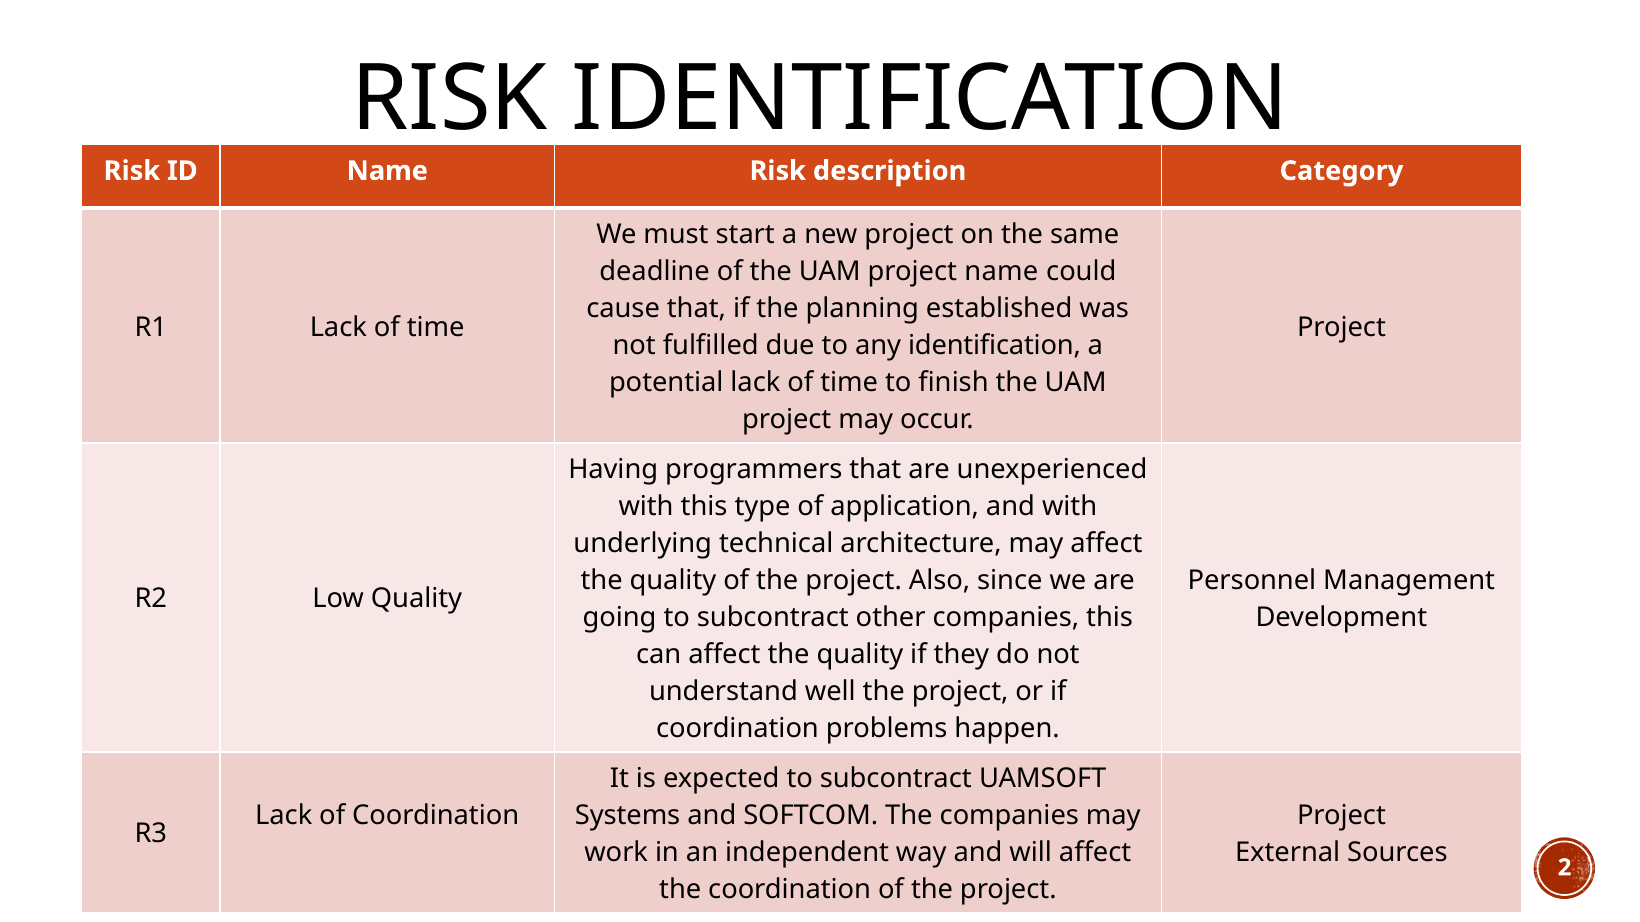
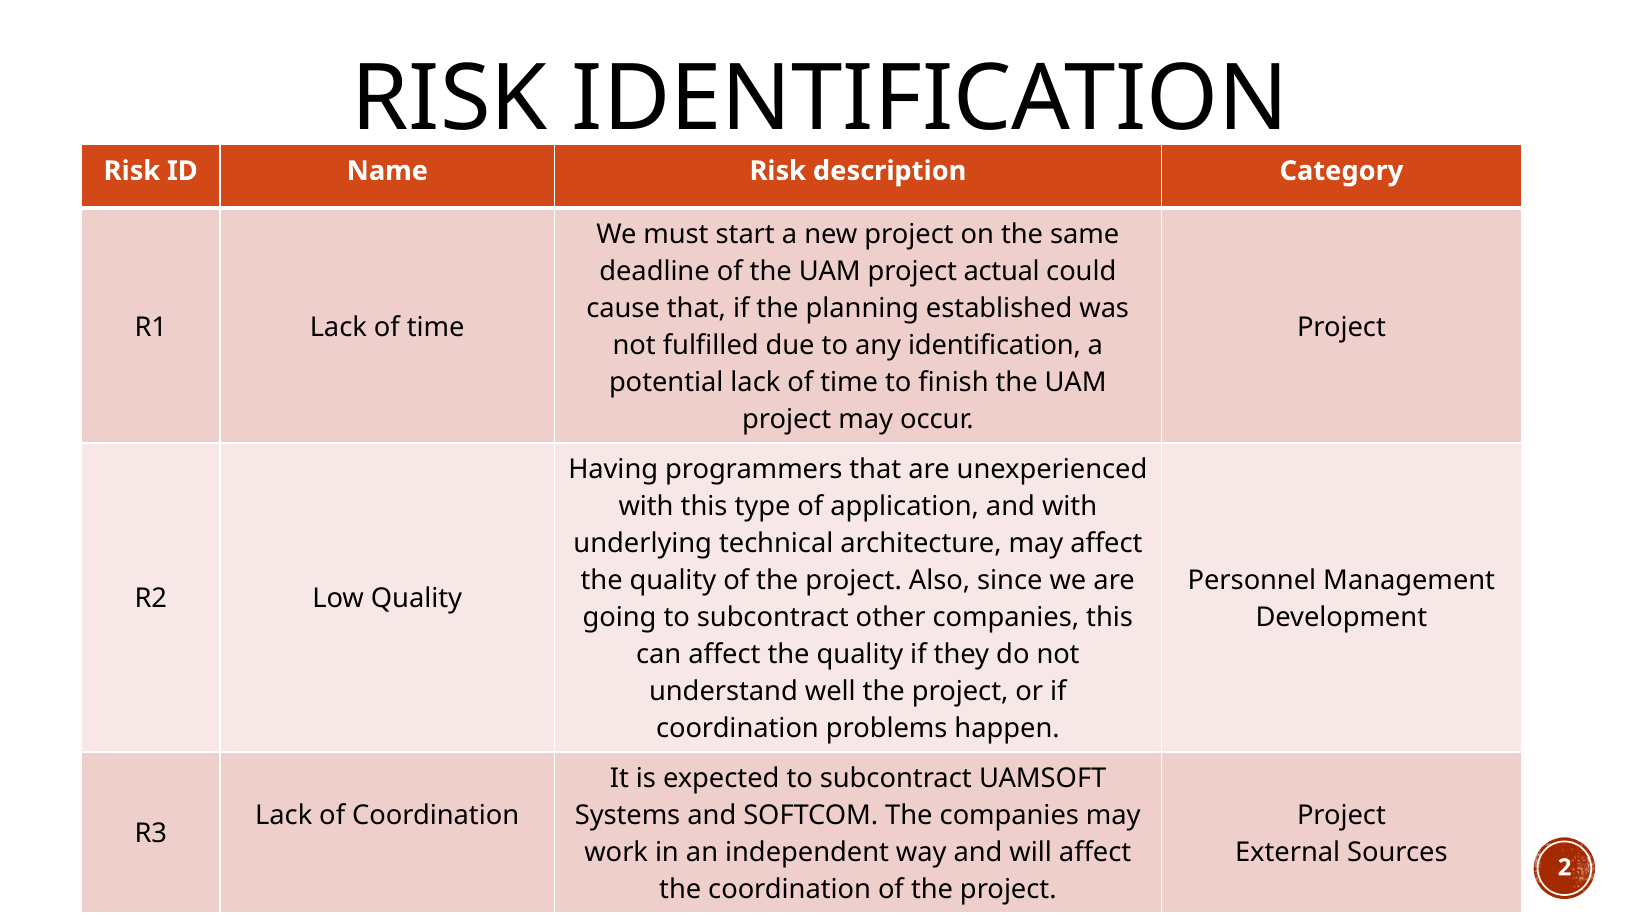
project name: name -> actual (1002, 272)
